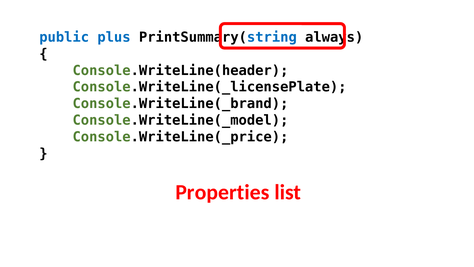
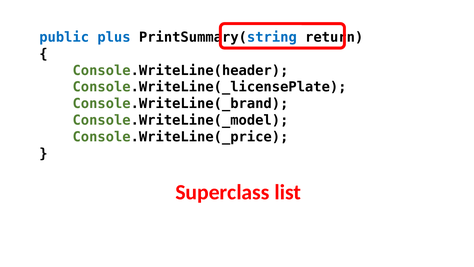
always: always -> return (334, 37)
Properties: Properties -> Superclass (222, 192)
